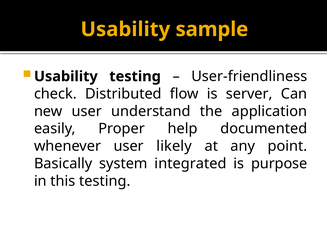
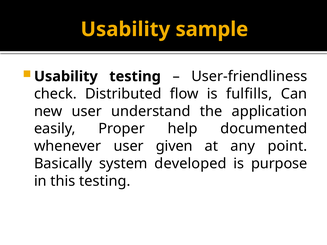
server: server -> fulfills (249, 94)
likely: likely -> given (174, 146)
integrated: integrated -> developed (191, 164)
